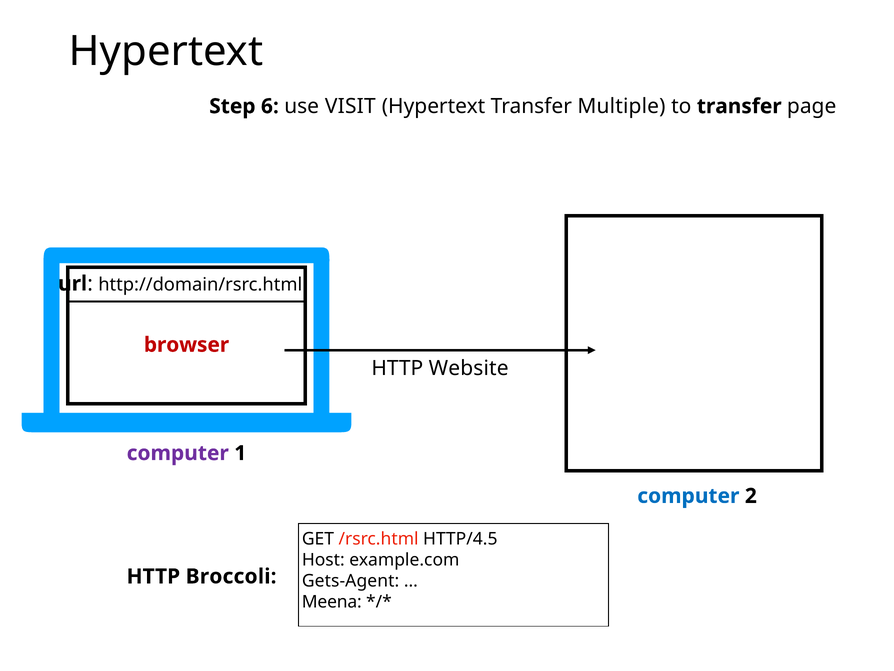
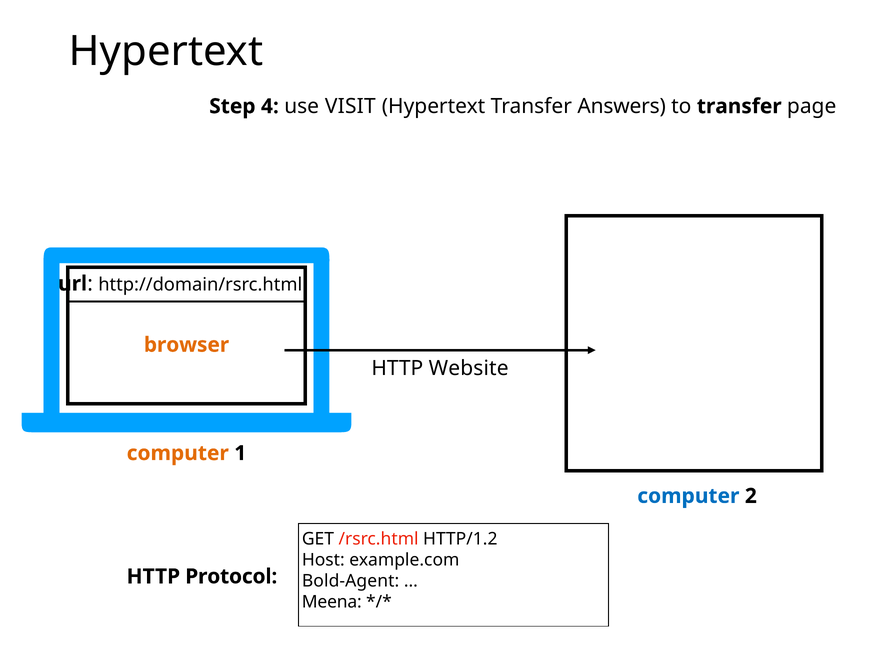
6: 6 -> 4 (270, 106)
Multiple: Multiple -> Answers (622, 106)
browser colour: red -> orange (186, 345)
computer colour: purple -> orange (178, 453)
HTTP/4.5: HTTP/4.5 -> HTTP/1.2 (460, 538)
Broccoli: Broccoli -> Protocol (231, 576)
Gets-Agent: Gets-Agent -> Bold-Agent (351, 580)
